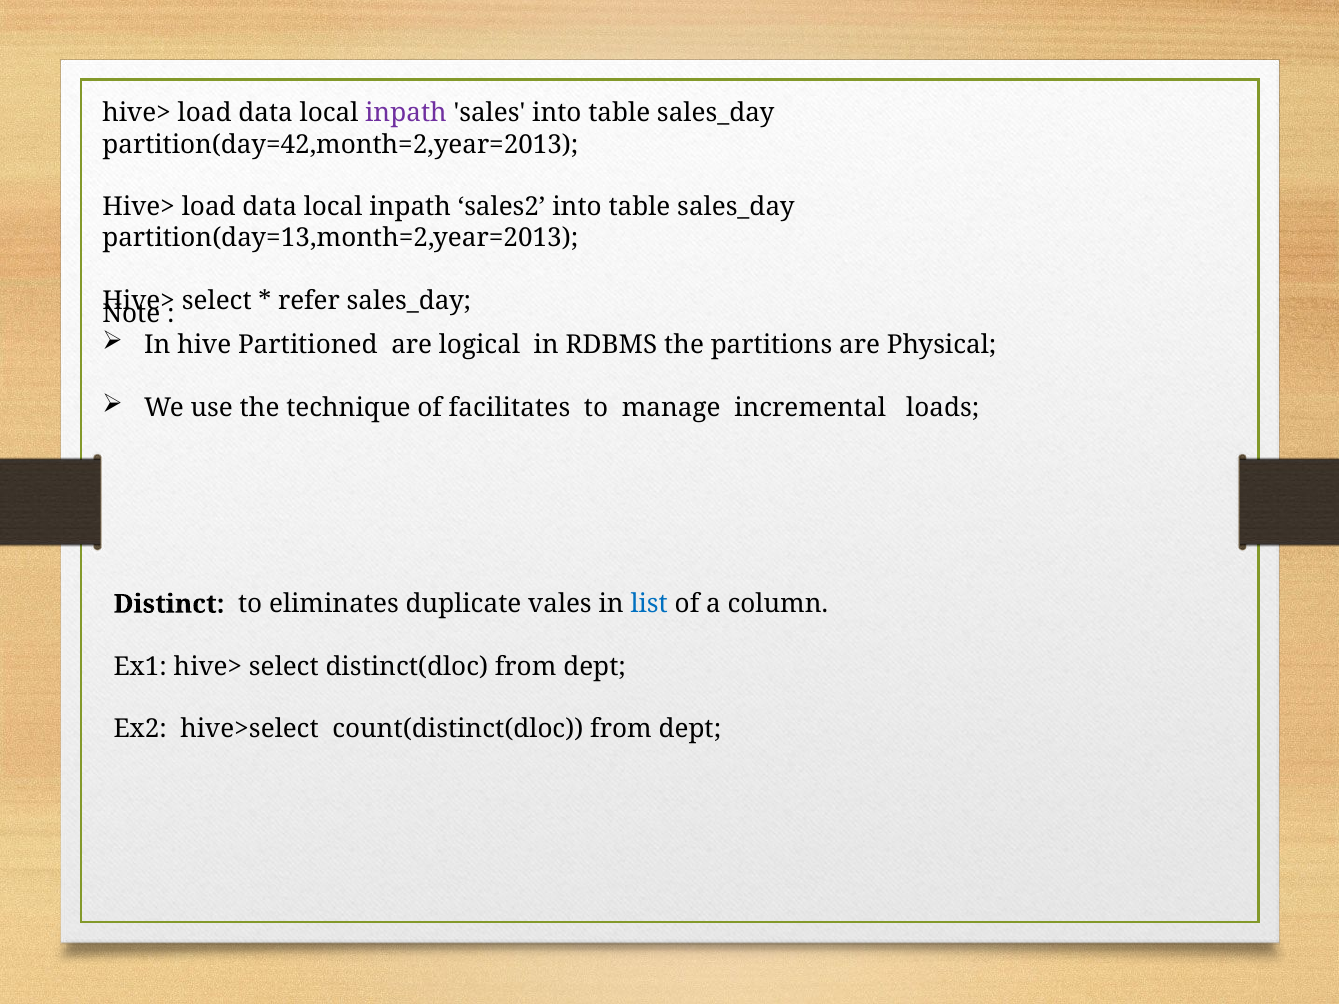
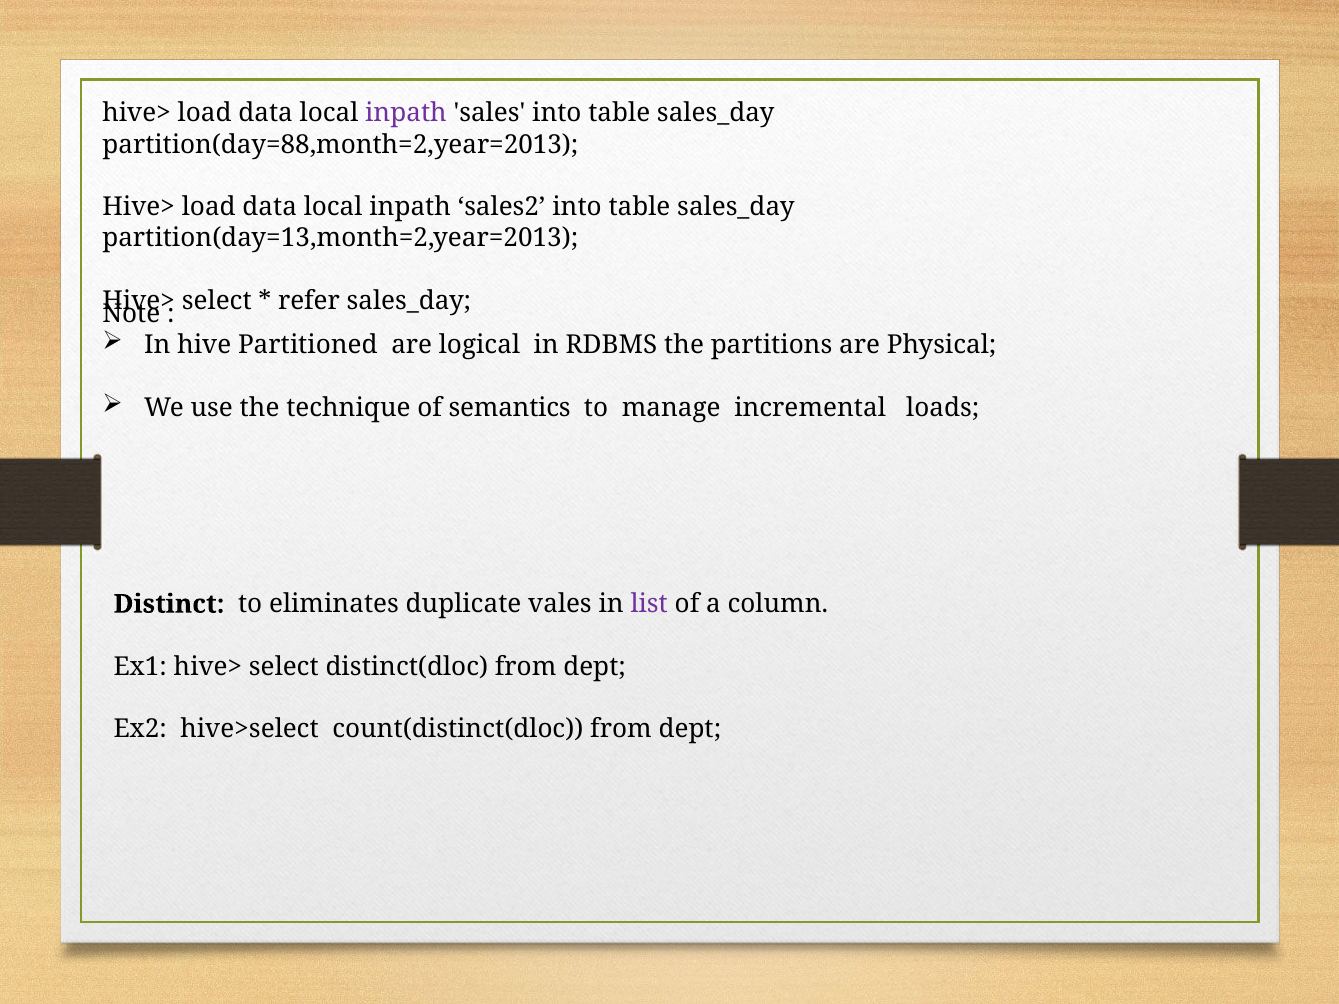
partition(day=42,month=2,year=2013: partition(day=42,month=2,year=2013 -> partition(day=88,month=2,year=2013 (340, 145)
facilitates: facilitates -> semantics (510, 408)
list colour: blue -> purple (649, 604)
